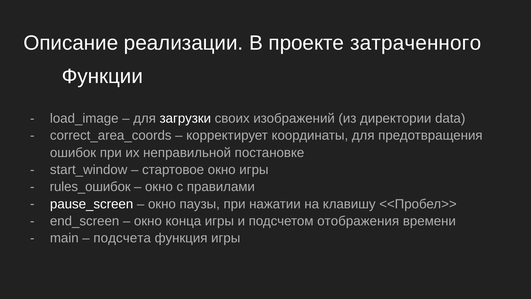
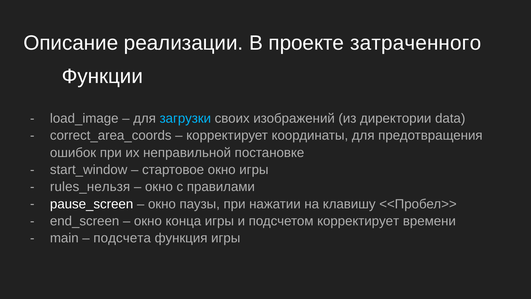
загрузки colour: white -> light blue (185, 118)
rules_ошибок: rules_ошибок -> rules_нельзя (90, 187)
подсчетом отображения: отображения -> корректирует (358, 221)
